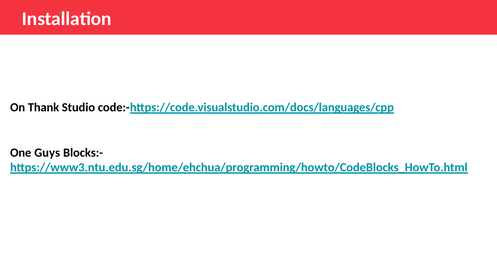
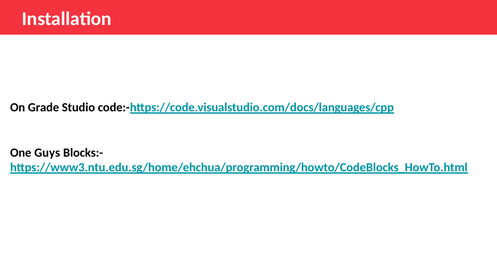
Thank: Thank -> Grade (43, 107)
